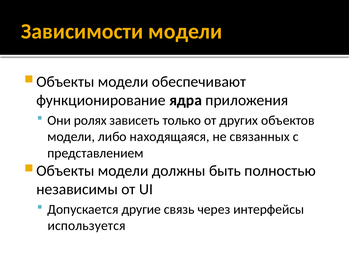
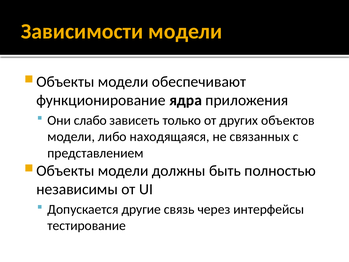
ролях: ролях -> слабо (90, 120)
используется: используется -> тестирование (87, 225)
